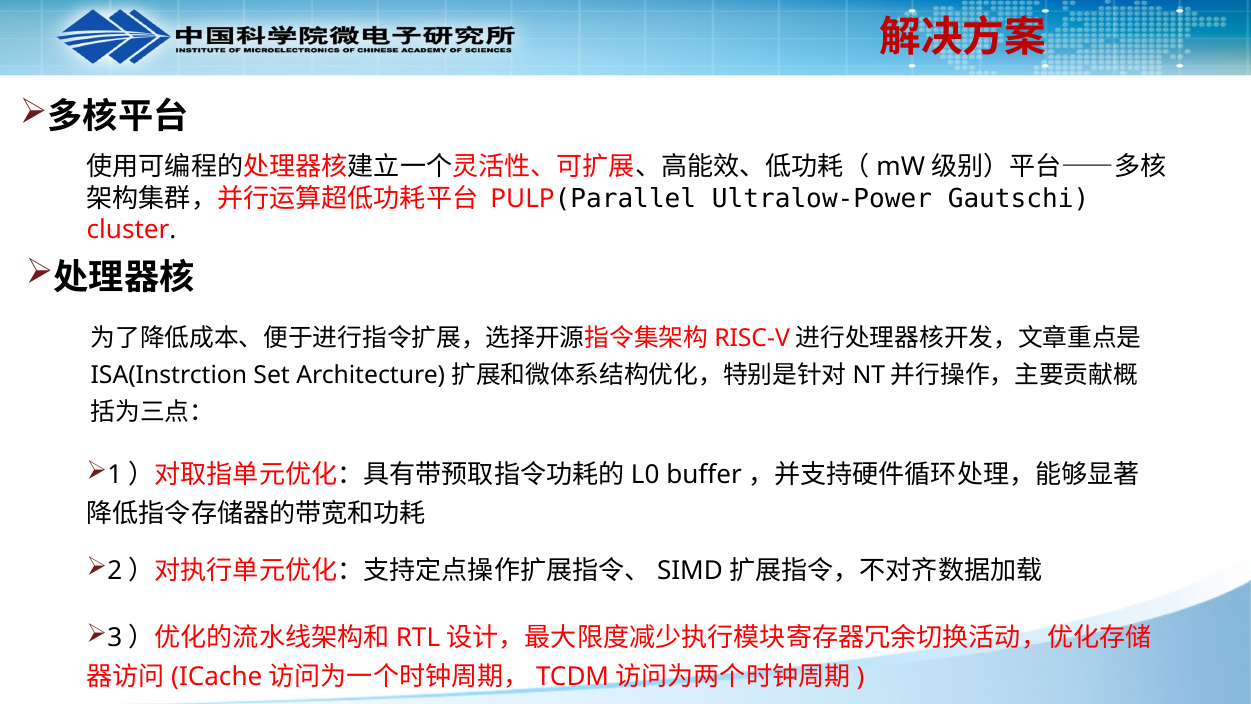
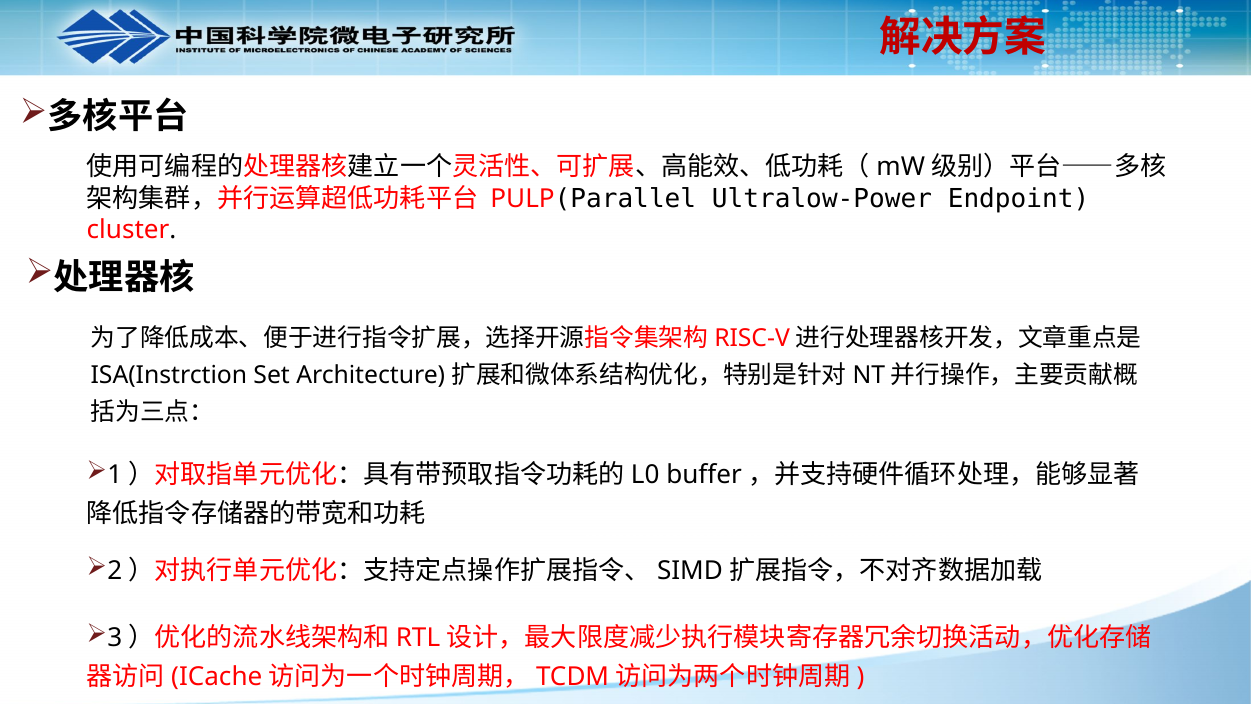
Gautschi: Gautschi -> Endpoint (1019, 199)
